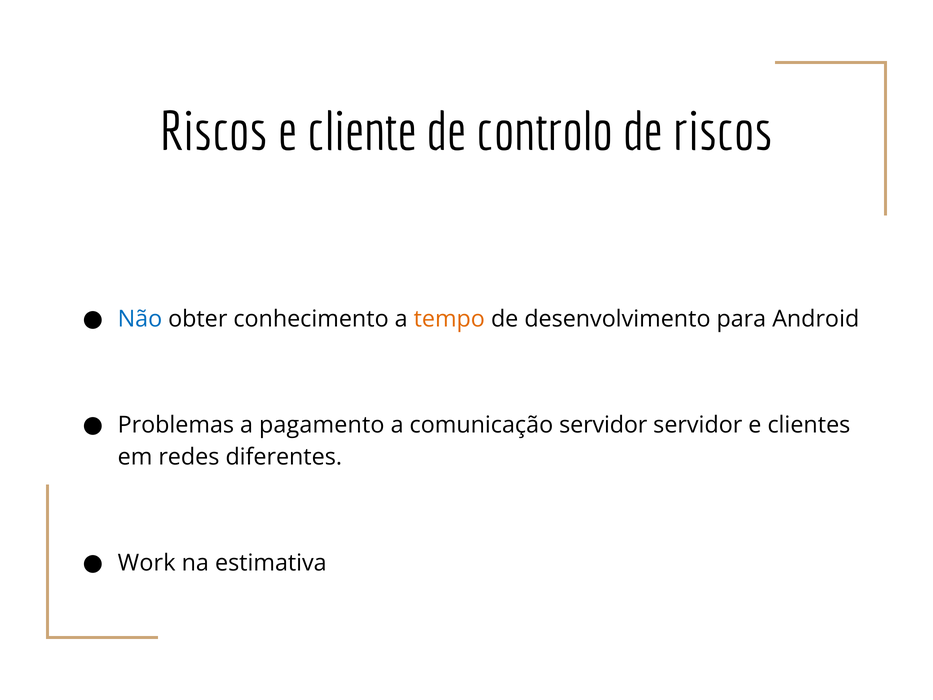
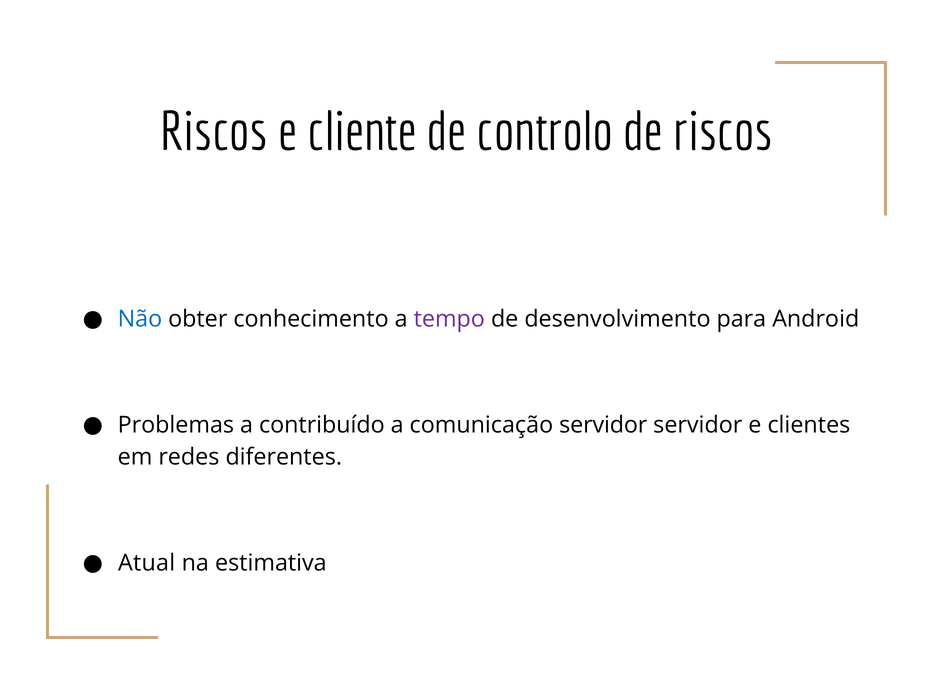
tempo colour: orange -> purple (449, 319)
pagamento: pagamento -> contribuído (322, 425)
Work: Work -> Atual (147, 563)
